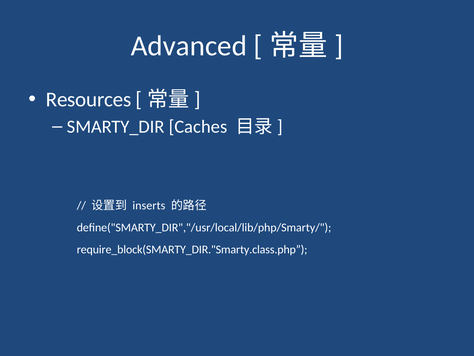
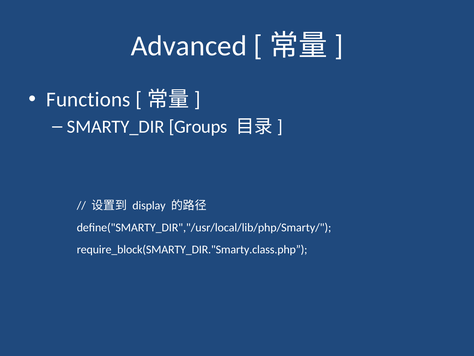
Resources: Resources -> Functions (88, 99)
Caches: Caches -> Groups (198, 127)
inserts: inserts -> display (149, 205)
